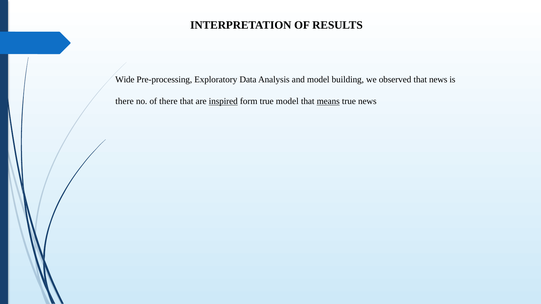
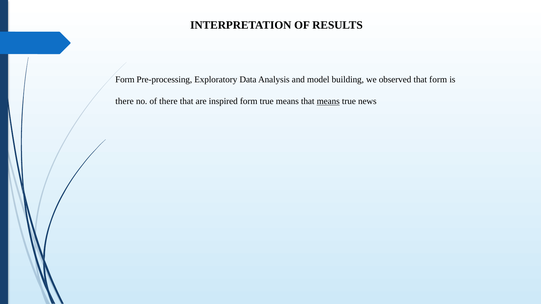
Wide: Wide -> Form (125, 80)
that news: news -> form (438, 80)
inspired underline: present -> none (223, 101)
true model: model -> means (287, 101)
